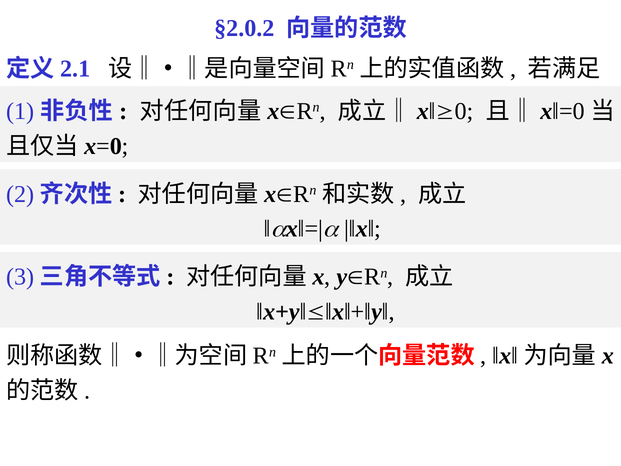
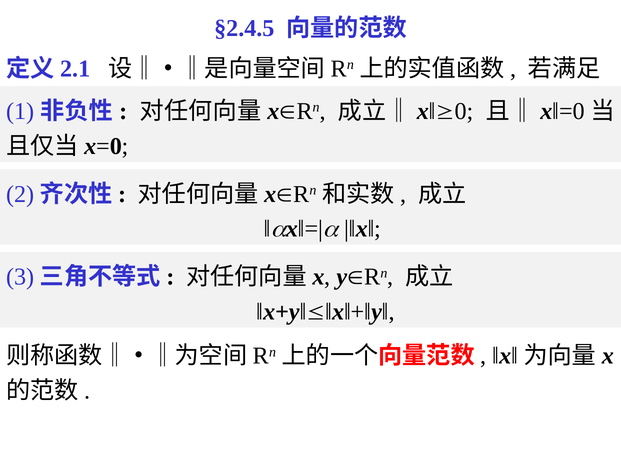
§2.0.2: §2.0.2 -> §2.4.5 (244, 28)
